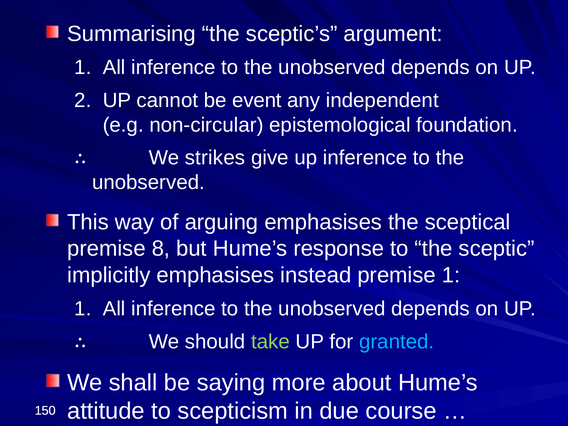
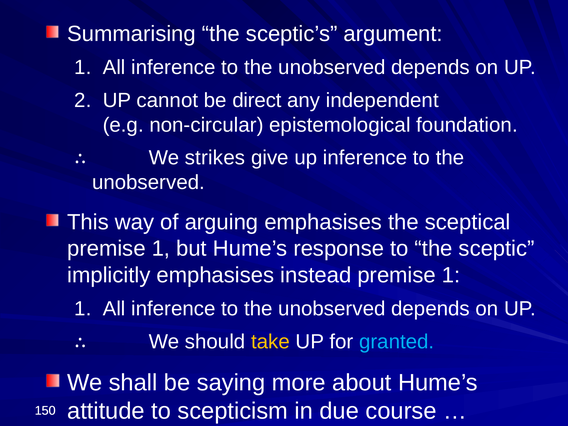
event: event -> direct (257, 100)
8: 8 -> 1 (161, 249)
take colour: light green -> yellow (270, 342)
